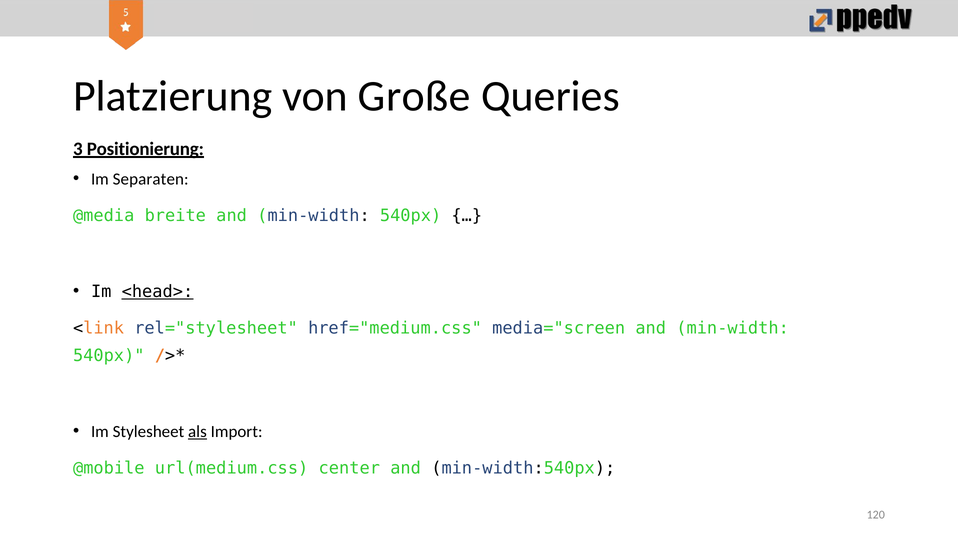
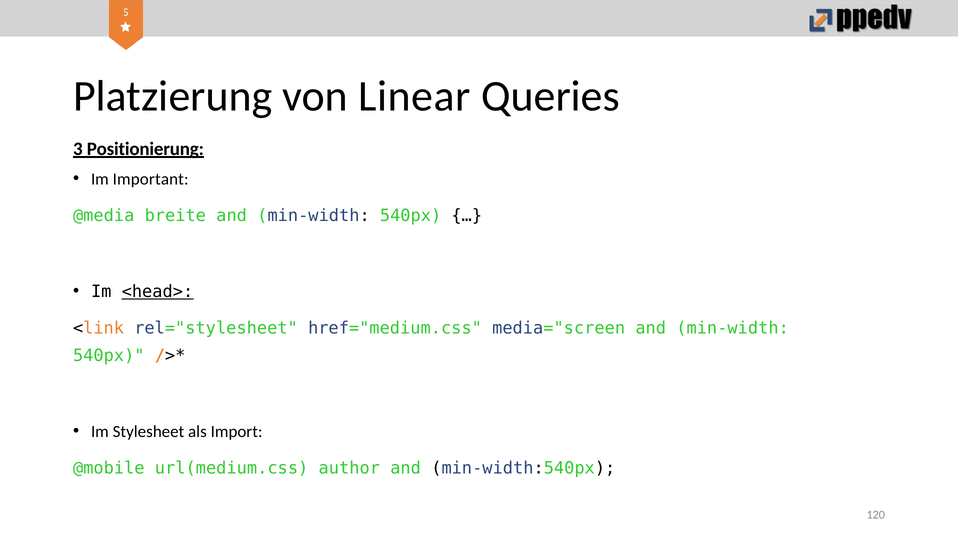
Große: Große -> Linear (414, 96)
Separaten: Separaten -> Important (151, 179)
als underline: present -> none (197, 431)
center: center -> author (349, 468)
